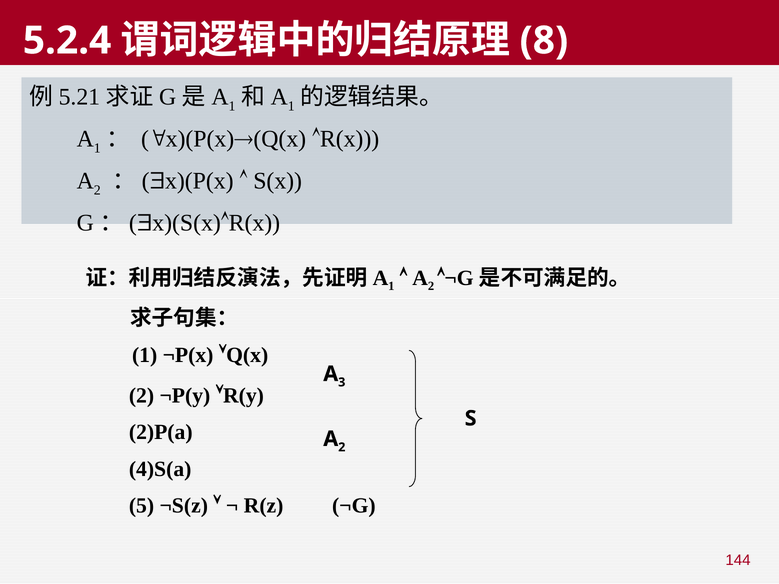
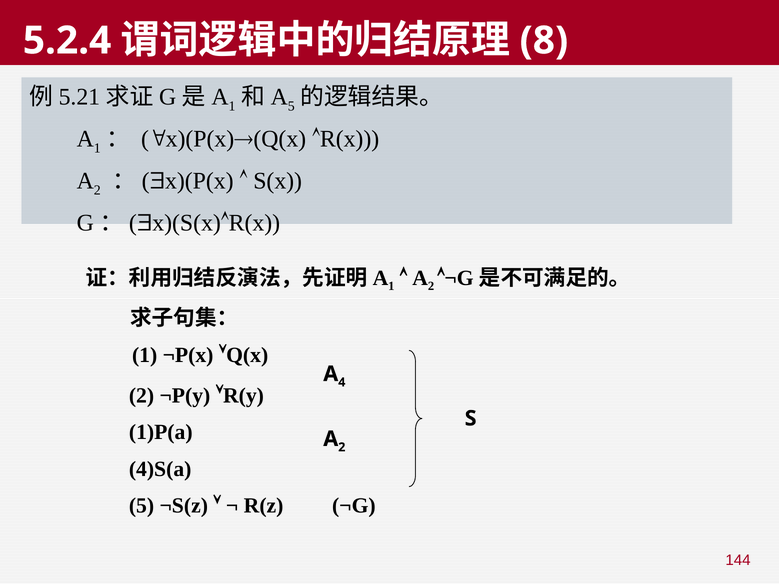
1: 1 -> 5 (291, 106)
3: 3 -> 4 (342, 382)
2)P(a: 2)P(a -> 1)P(a (161, 432)
